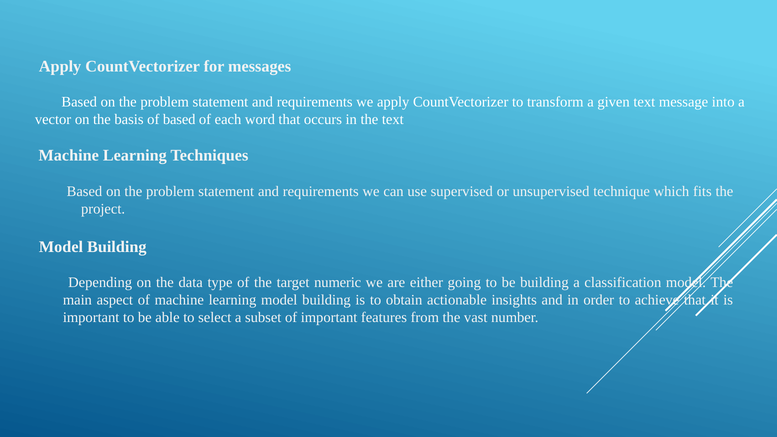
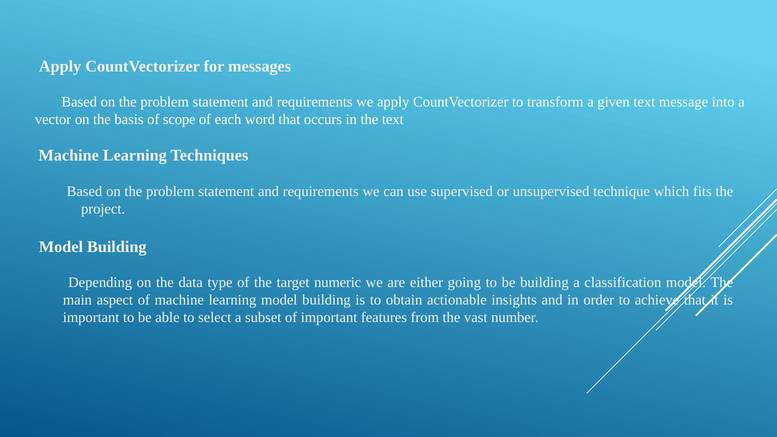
of based: based -> scope (179, 119)
